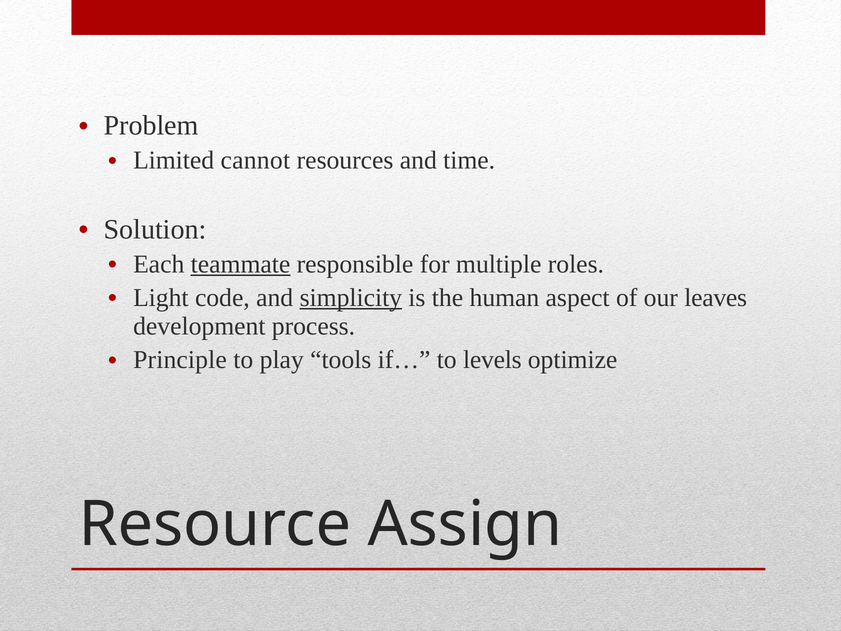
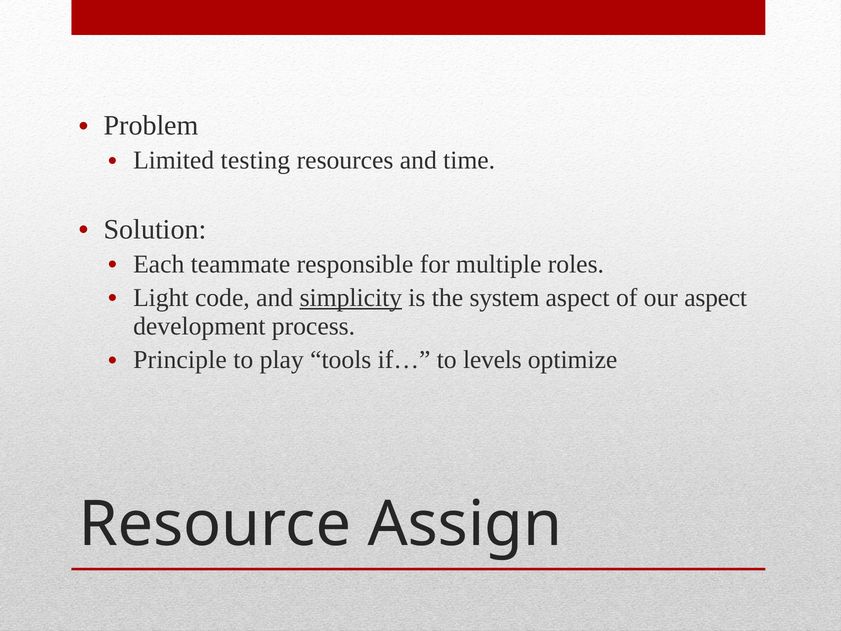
cannot: cannot -> testing (255, 160)
teammate underline: present -> none (241, 264)
human: human -> system (505, 298)
our leaves: leaves -> aspect (716, 298)
